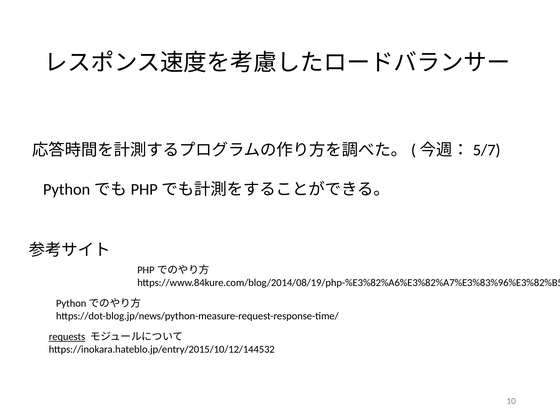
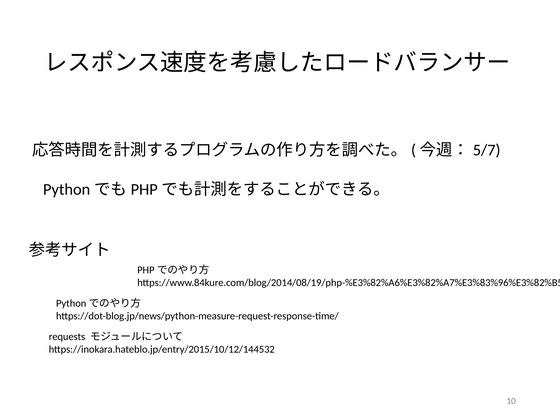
requests underline: present -> none (67, 337)
